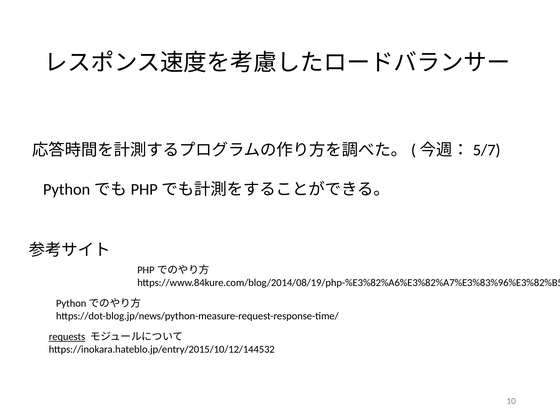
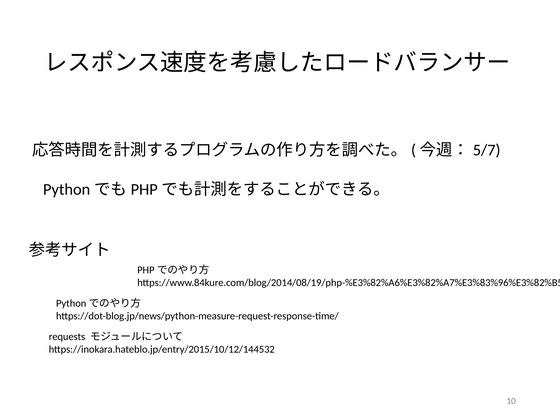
requests underline: present -> none (67, 337)
